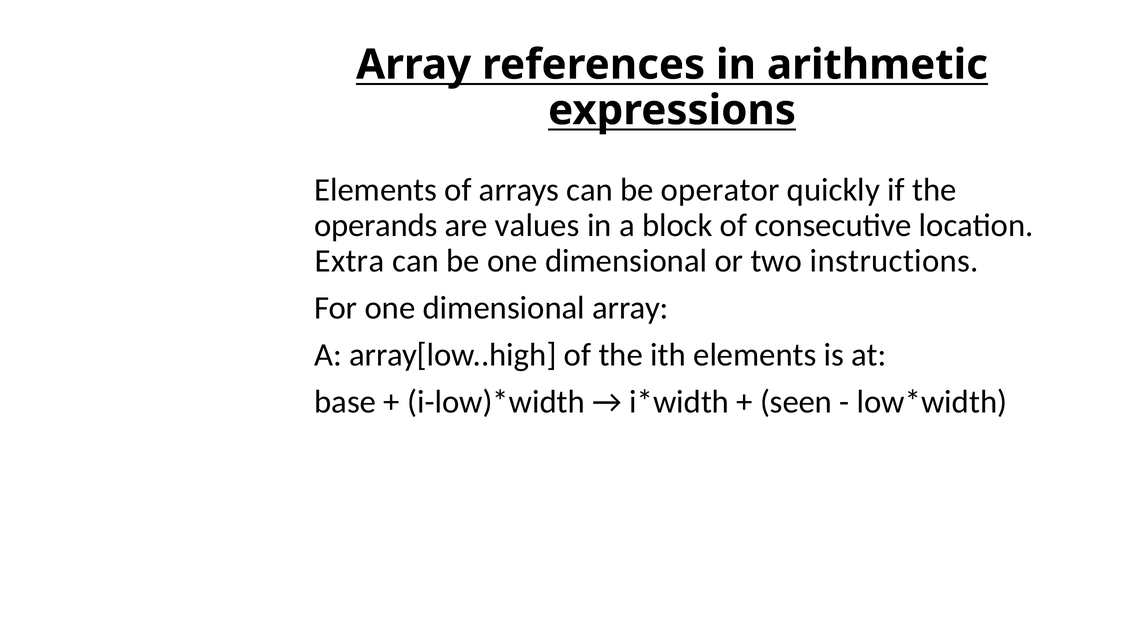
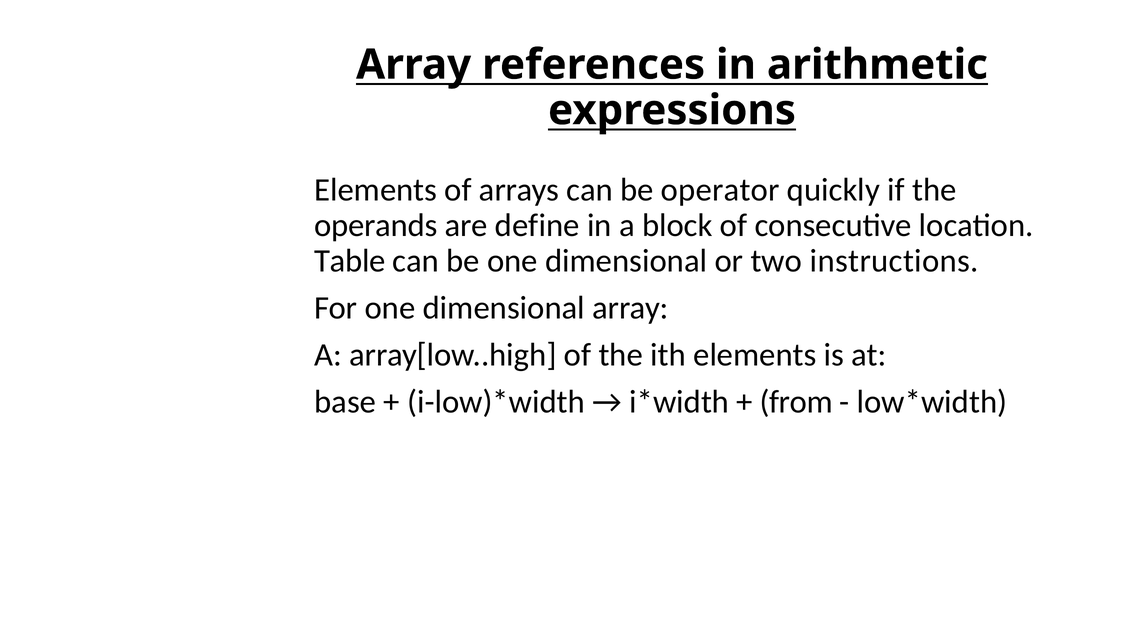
values: values -> define (537, 225)
Extra: Extra -> Table (350, 261)
seen: seen -> from (796, 402)
